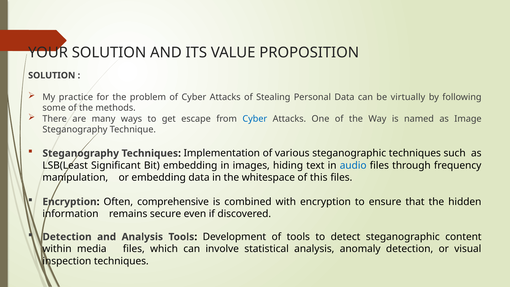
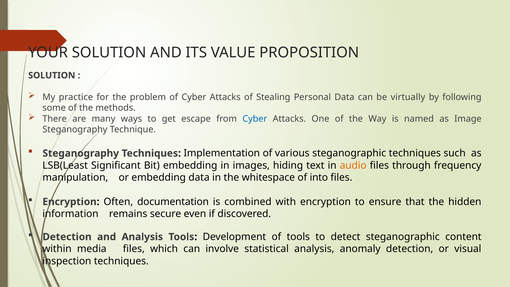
audio colour: blue -> orange (353, 165)
this: this -> into (319, 177)
comprehensive: comprehensive -> documentation (173, 202)
